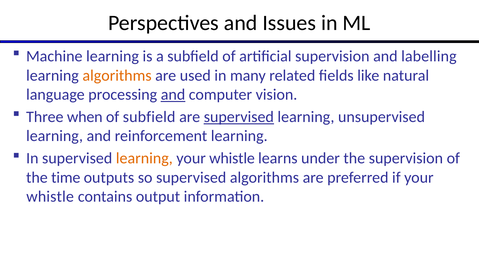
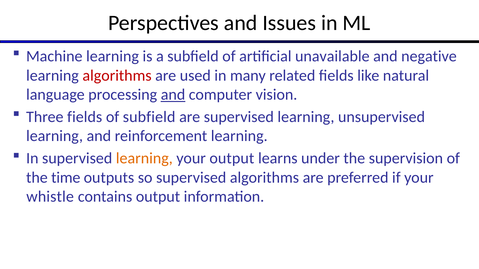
artificial supervision: supervision -> unavailable (332, 56)
labelling: labelling -> negative (429, 56)
algorithms colour: orange -> red (117, 76)
Three when: when -> fields (85, 117)
supervised underline: present -> none (239, 117)
whistle: whistle -> output (232, 159)
